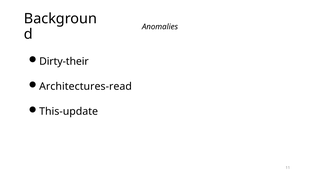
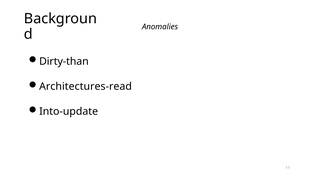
Dirty-their: Dirty-their -> Dirty-than (64, 62)
This-update: This-update -> Into-update (69, 112)
